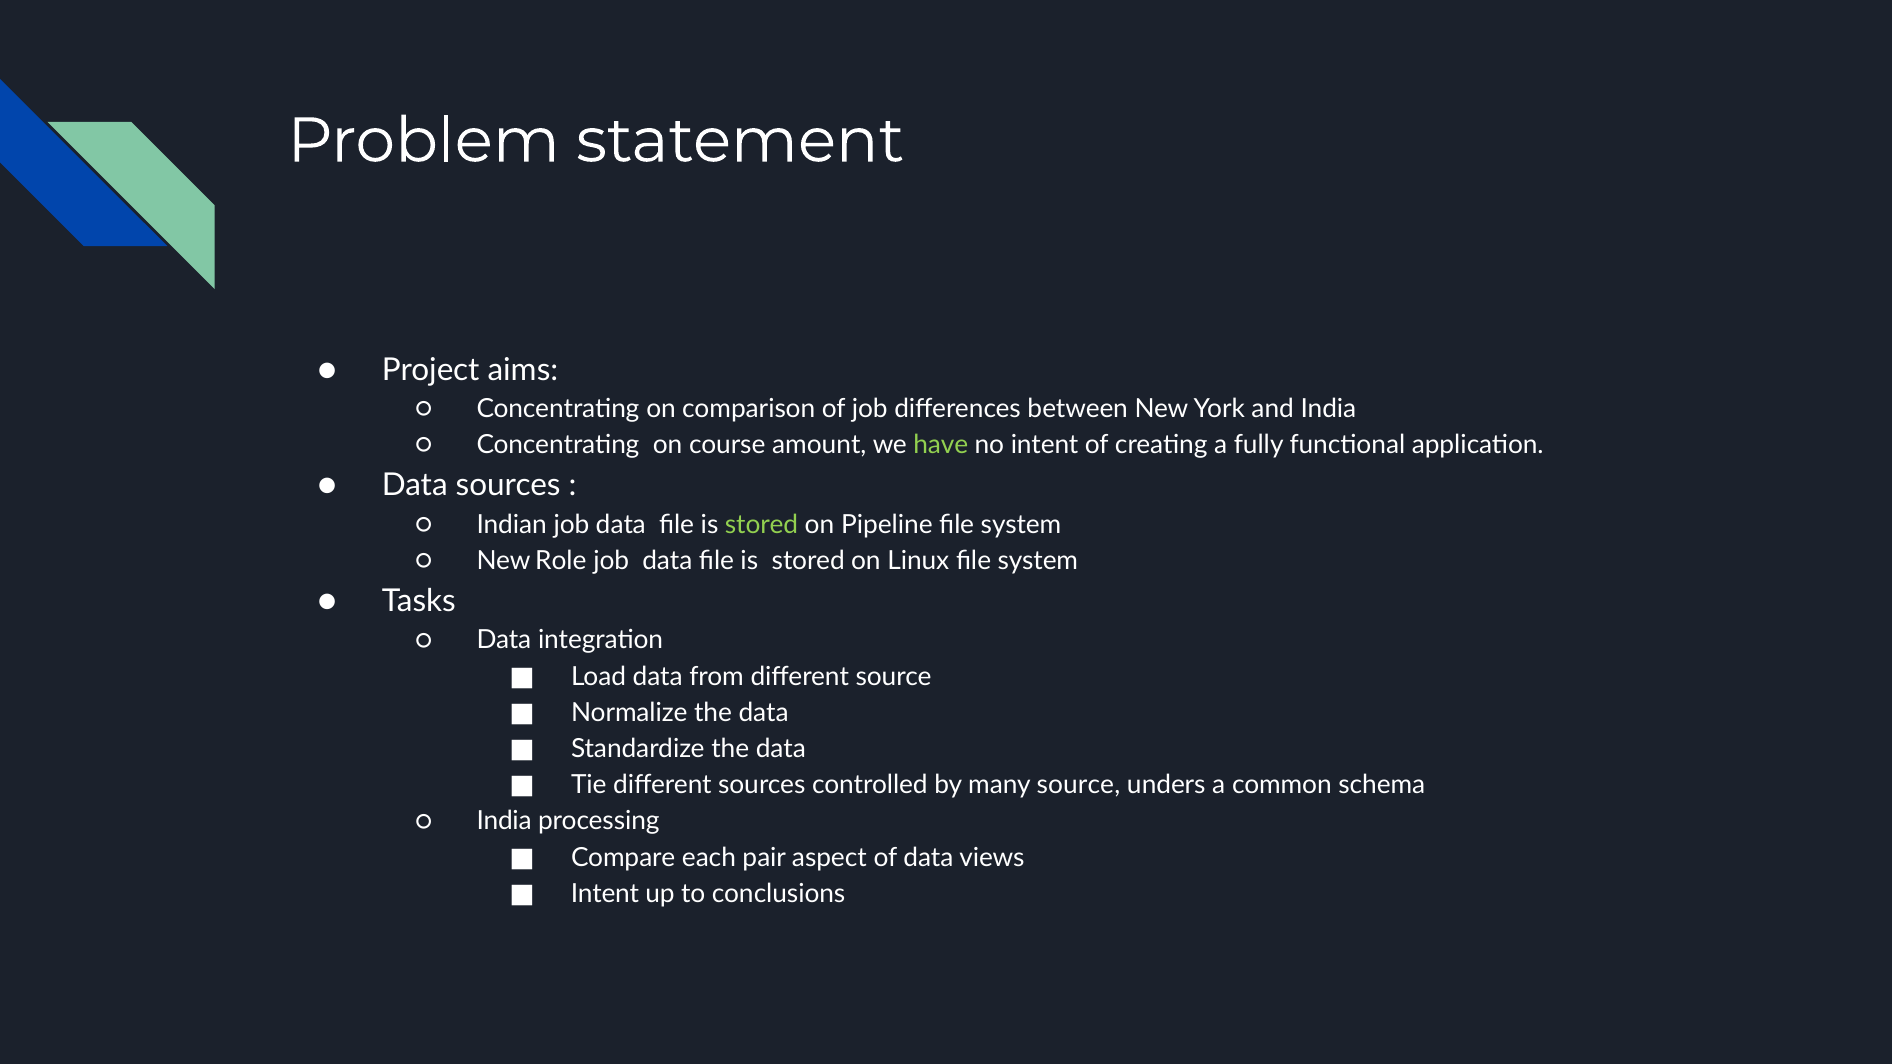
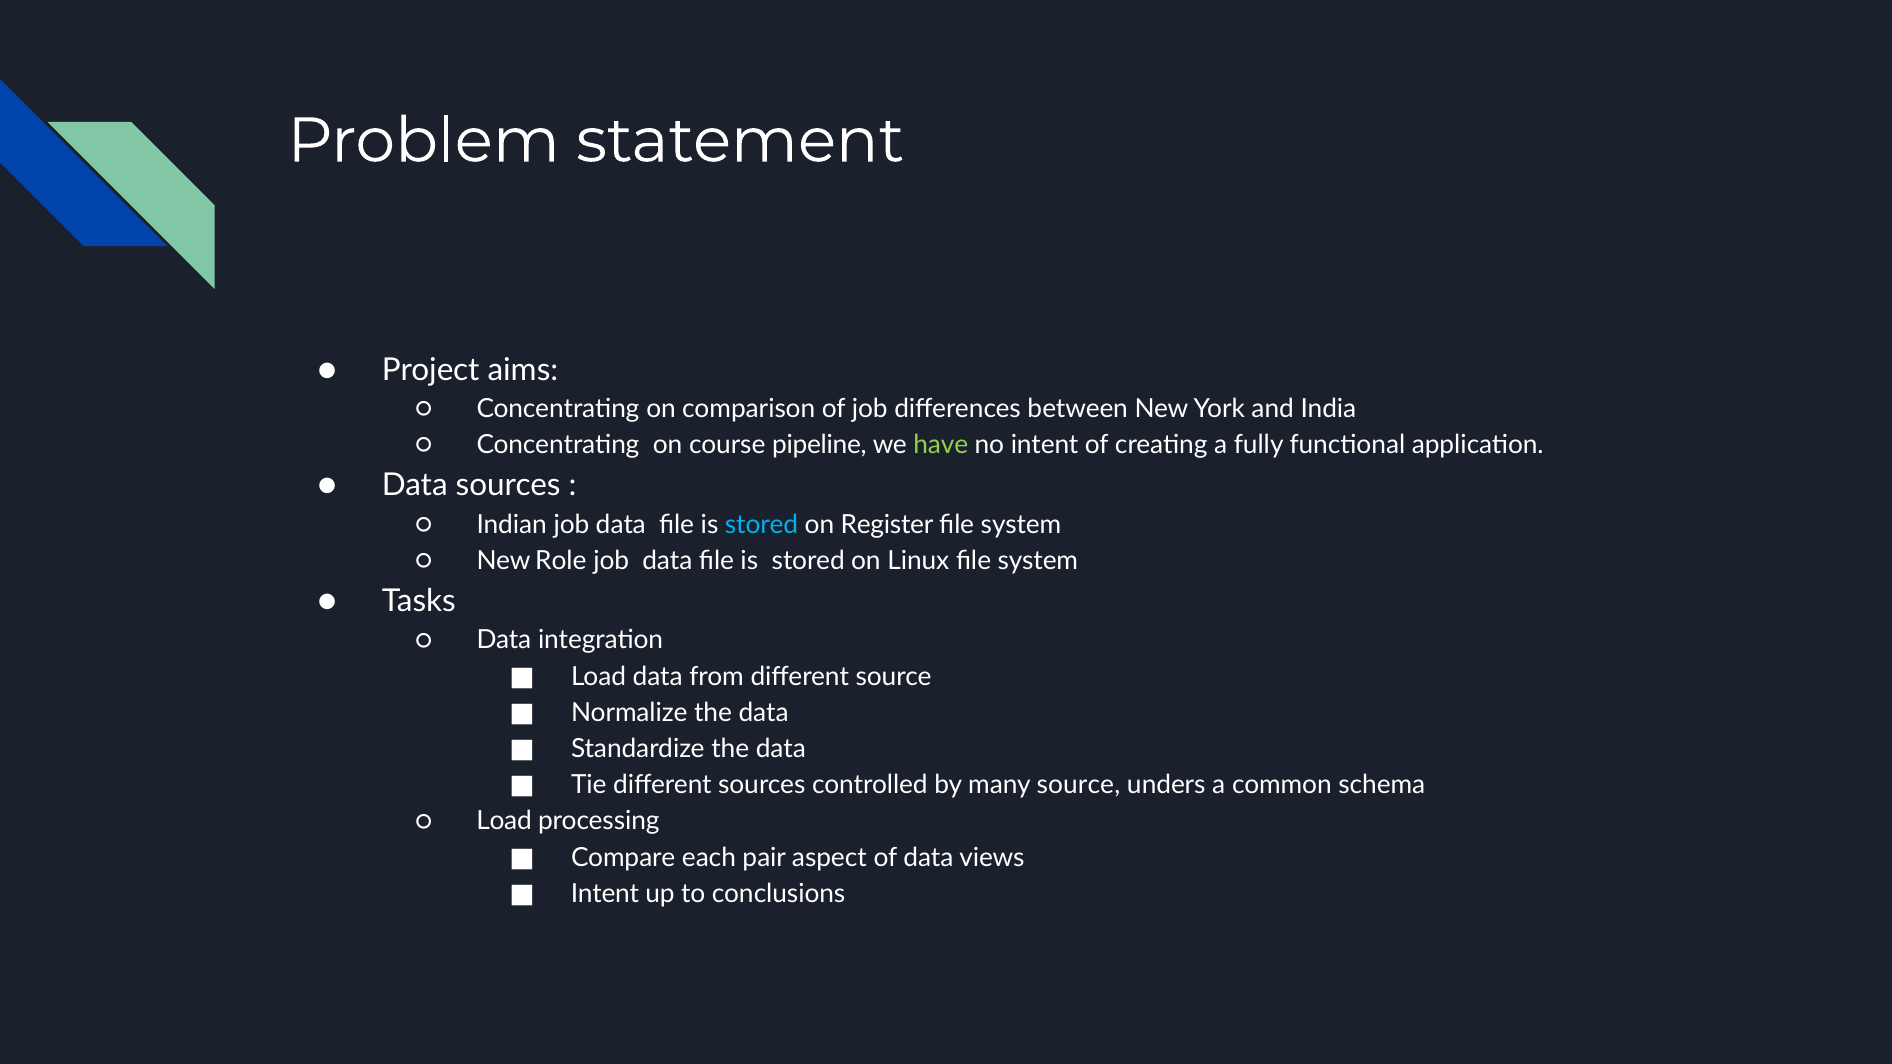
amount: amount -> pipeline (819, 445)
stored colour: light green -> light blue (762, 525)
Pipeline: Pipeline -> Register (887, 525)
India: India -> Load (504, 821)
